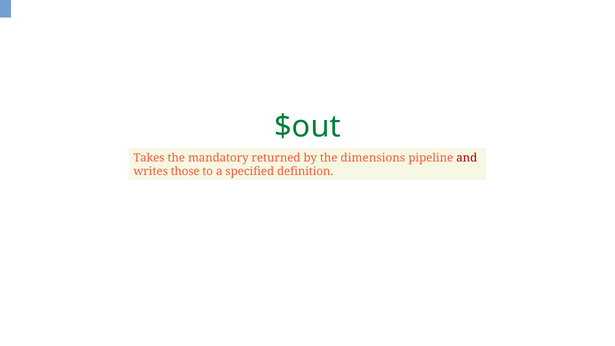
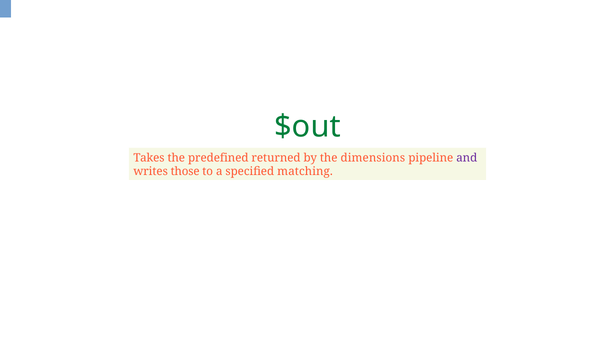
mandatory: mandatory -> predefined (218, 158)
and colour: red -> purple (467, 158)
definition: definition -> matching (305, 172)
